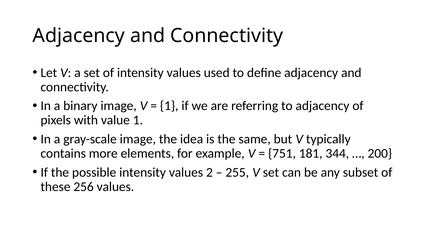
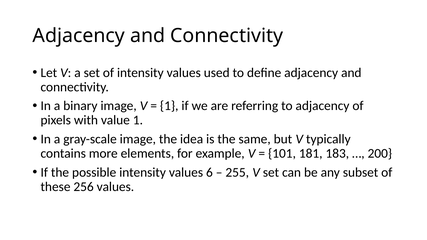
751: 751 -> 101 (282, 154)
344: 344 -> 183 (337, 154)
2: 2 -> 6 (209, 172)
